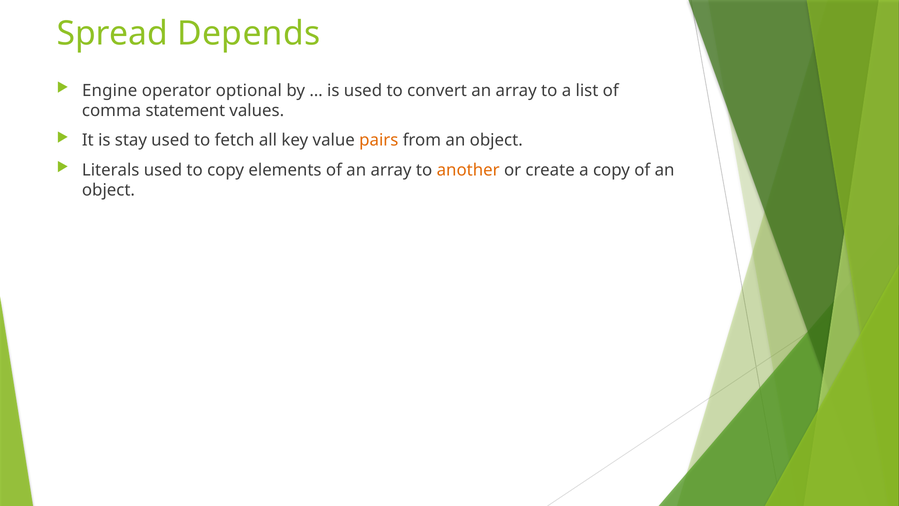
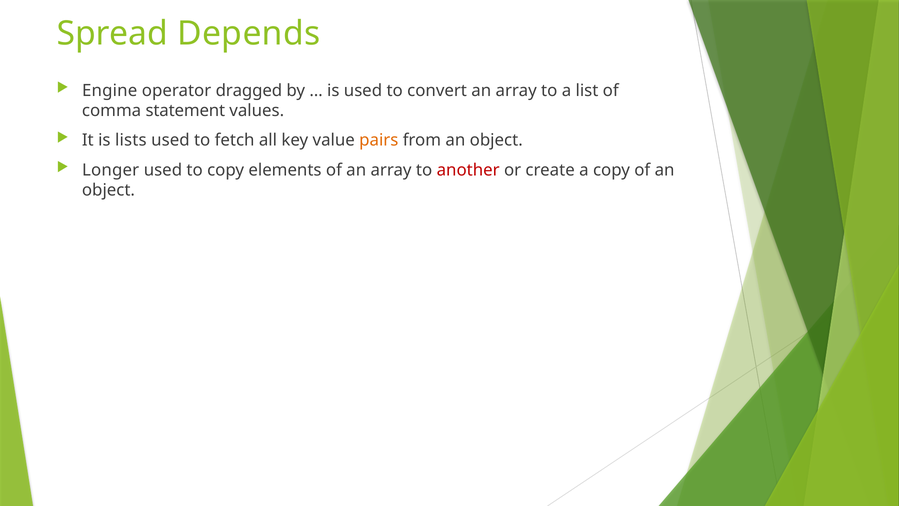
optional: optional -> dragged (249, 90)
stay: stay -> lists (131, 140)
Literals: Literals -> Longer (111, 170)
another colour: orange -> red (468, 170)
